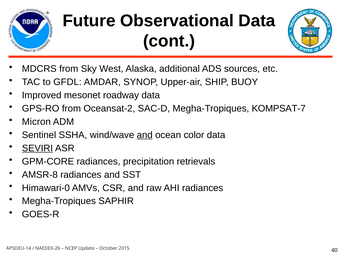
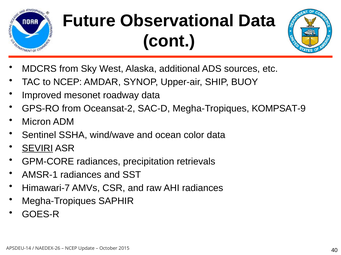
to GFDL: GFDL -> NCEP (68, 82)
KOMPSAT-7: KOMPSAT-7 -> KOMPSAT-9 (279, 109)
and underline: present -> none (145, 135)
AMSR-8: AMSR-8 -> AMSR-1 (40, 175)
Himawari-0: Himawari-0 -> Himawari-7 (46, 188)
